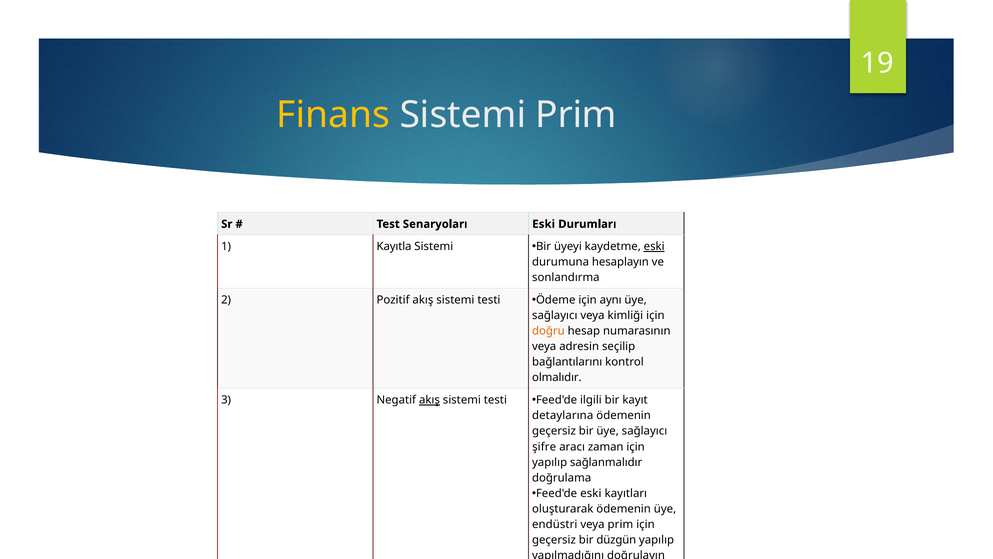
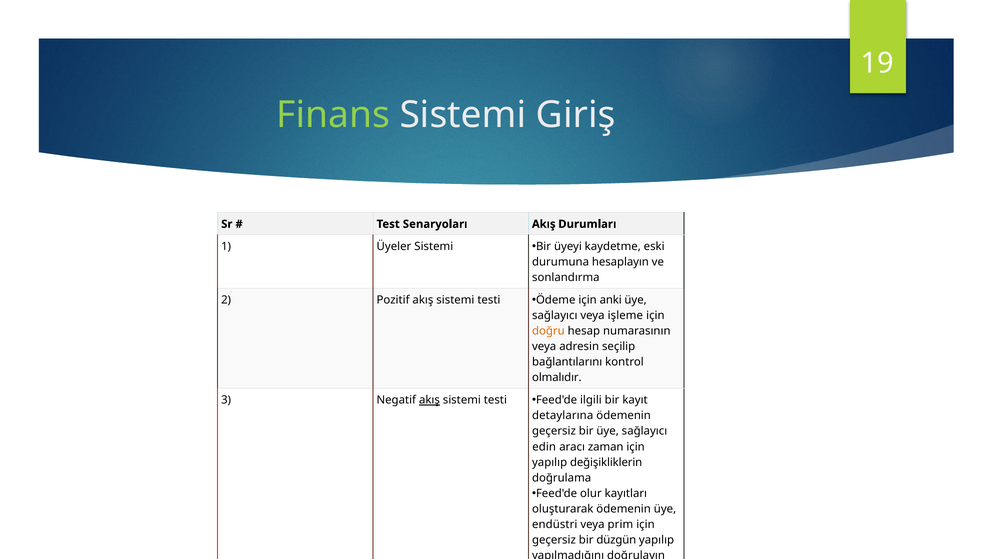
Finans colour: yellow -> light green (333, 115)
Sistemi Prim: Prim -> Giriş (576, 115)
Senaryoları Eski: Eski -> Akış (544, 224)
Kayıtla: Kayıtla -> Üyeler (394, 246)
eski underline: present -> none (654, 246)
aynı: aynı -> anki (611, 300)
kimliği: kimliği -> işleme (625, 315)
şifre: şifre -> edin (544, 446)
sağlanmalıdır: sağlanmalıdır -> değişikliklerin (606, 462)
Feed'de eski: eski -> olur (591, 493)
